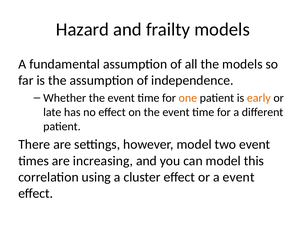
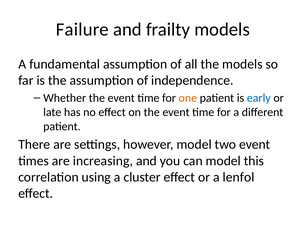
Hazard: Hazard -> Failure (82, 30)
early colour: orange -> blue (259, 98)
a event: event -> lenfol (239, 177)
